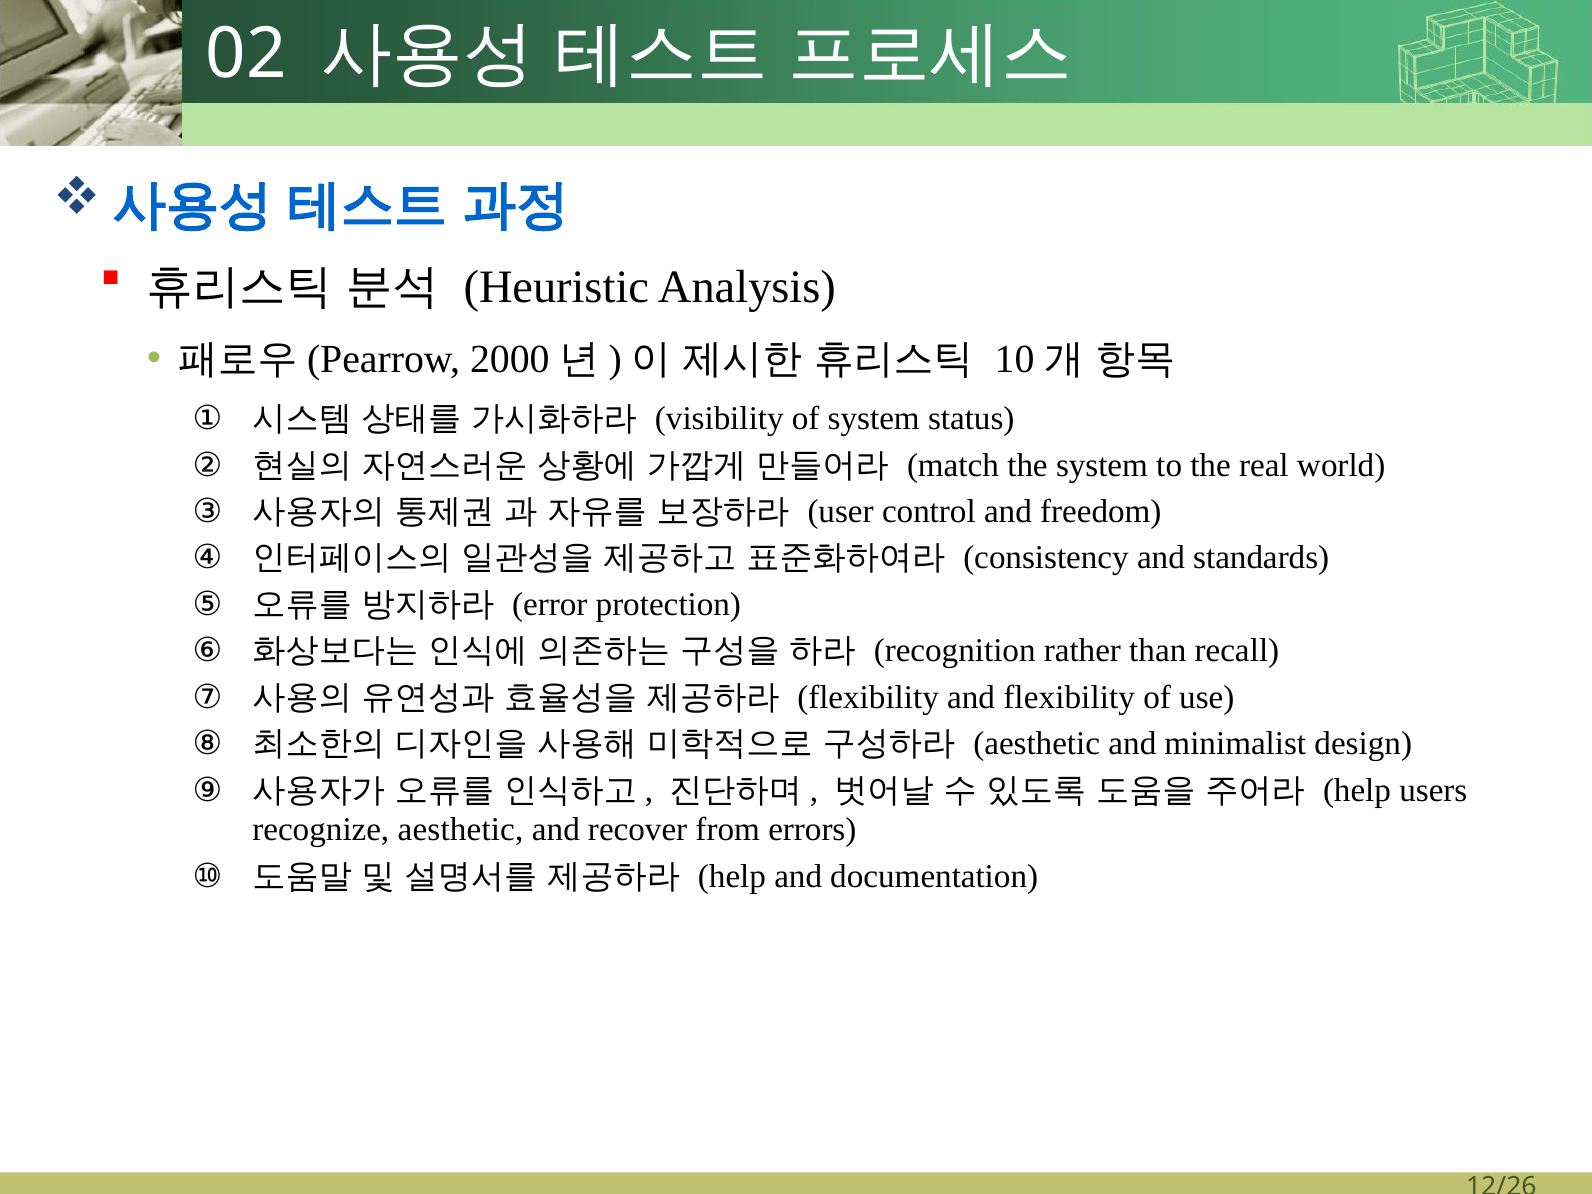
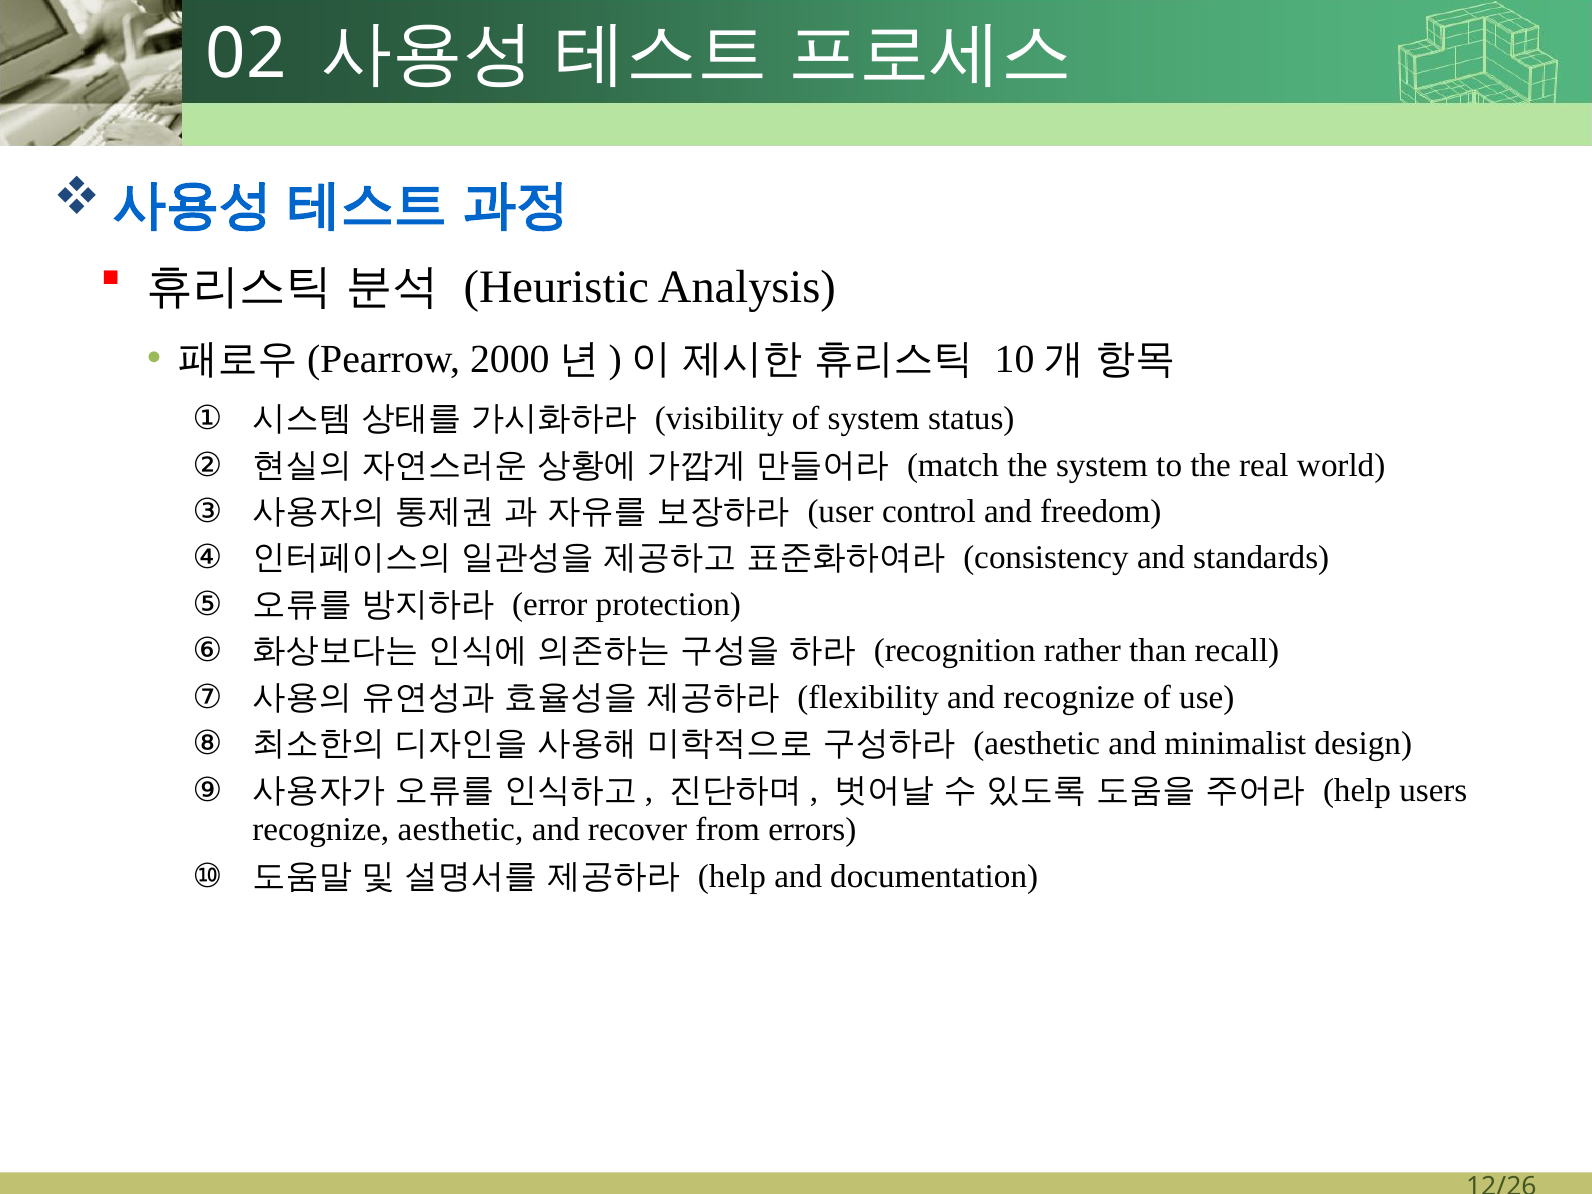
and flexibility: flexibility -> recognize (1069, 697)
